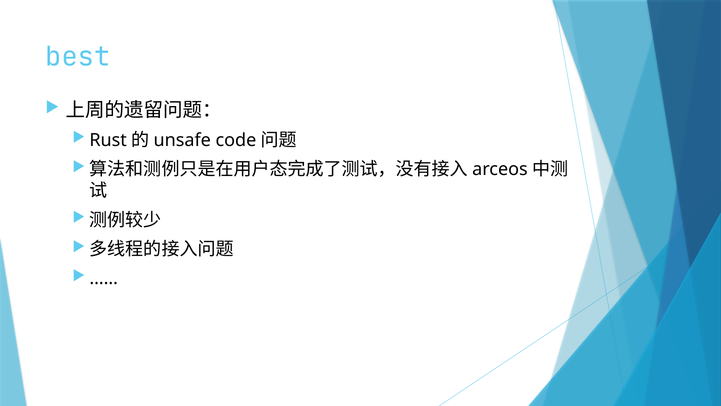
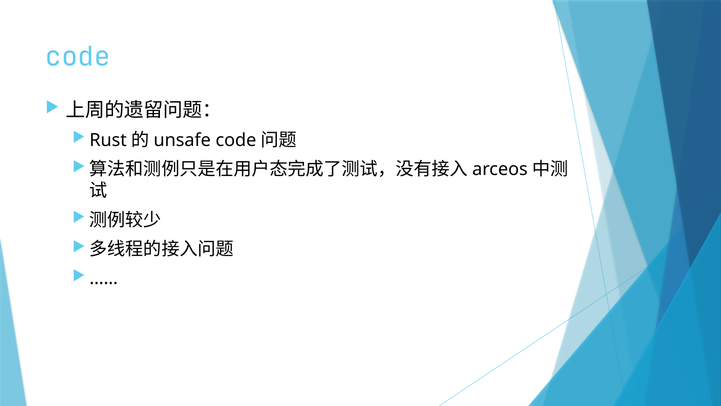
best: best -> code (78, 57)
